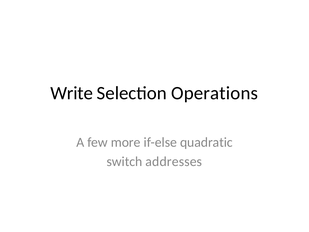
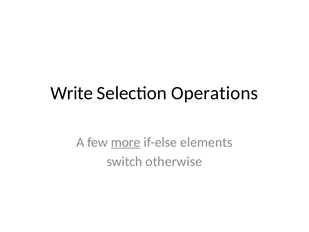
more underline: none -> present (126, 142)
quadratic: quadratic -> elements (206, 142)
addresses: addresses -> otherwise (174, 161)
